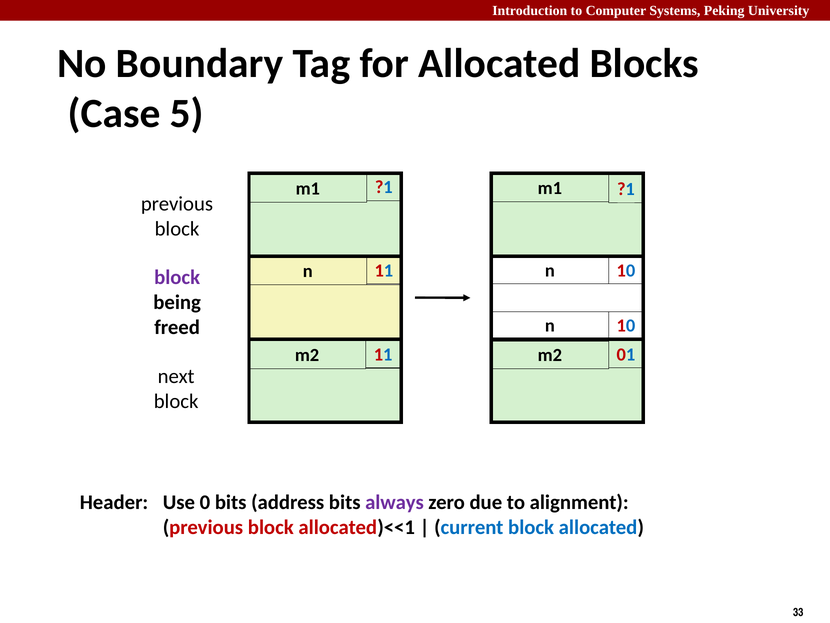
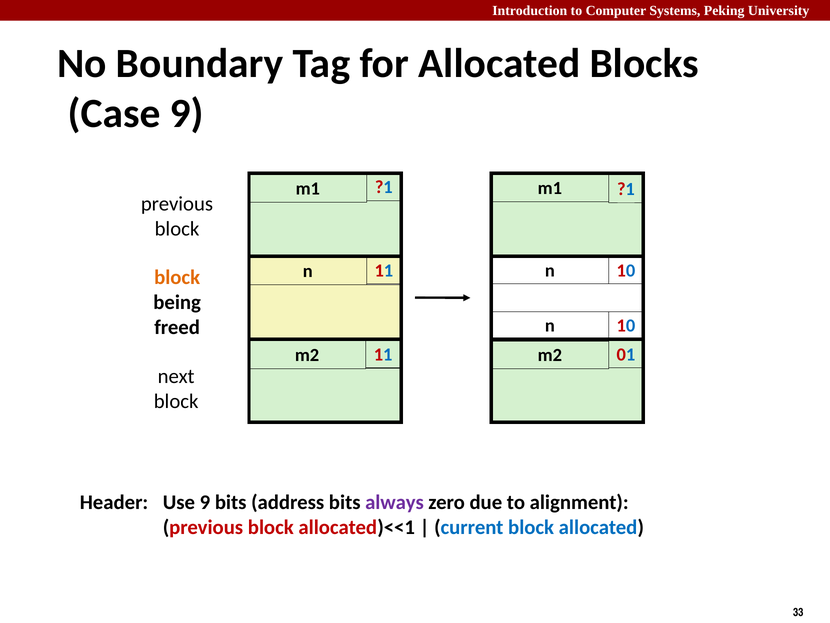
Case 5: 5 -> 9 (187, 113)
block colour: purple -> orange (177, 277)
Use 0: 0 -> 9 (205, 502)
